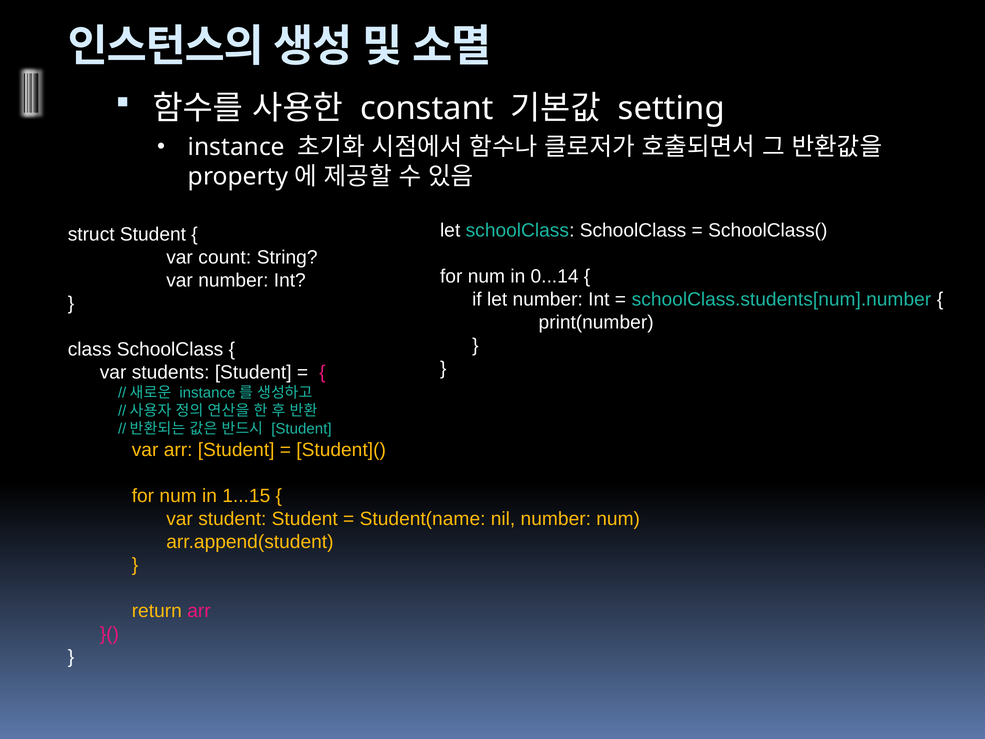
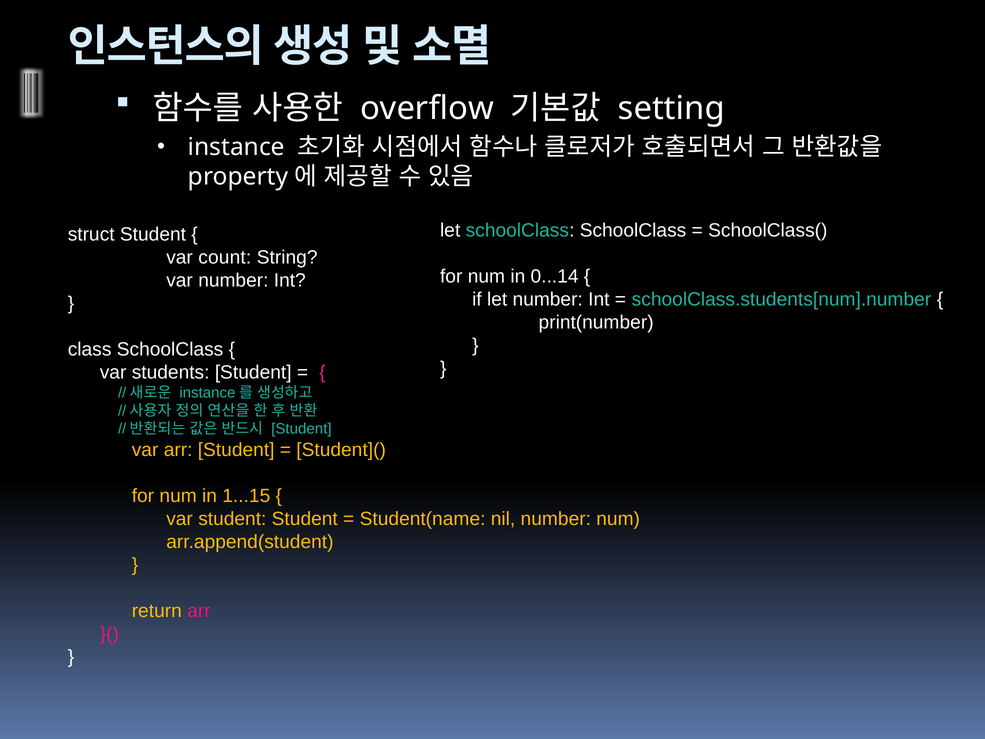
constant: constant -> overflow (427, 108)
